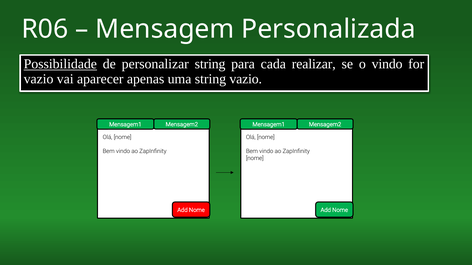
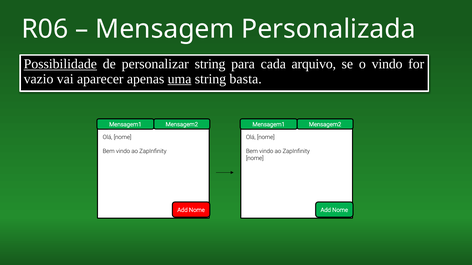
realizar: realizar -> arquivo (314, 64)
uma underline: none -> present (180, 79)
string vazio: vazio -> basta (246, 79)
